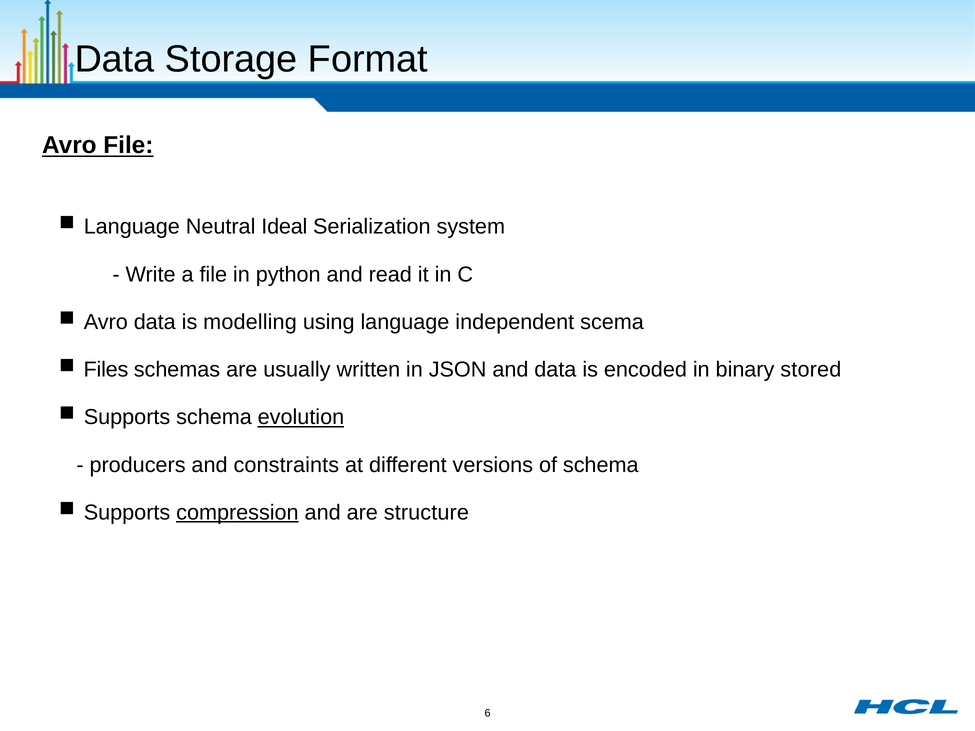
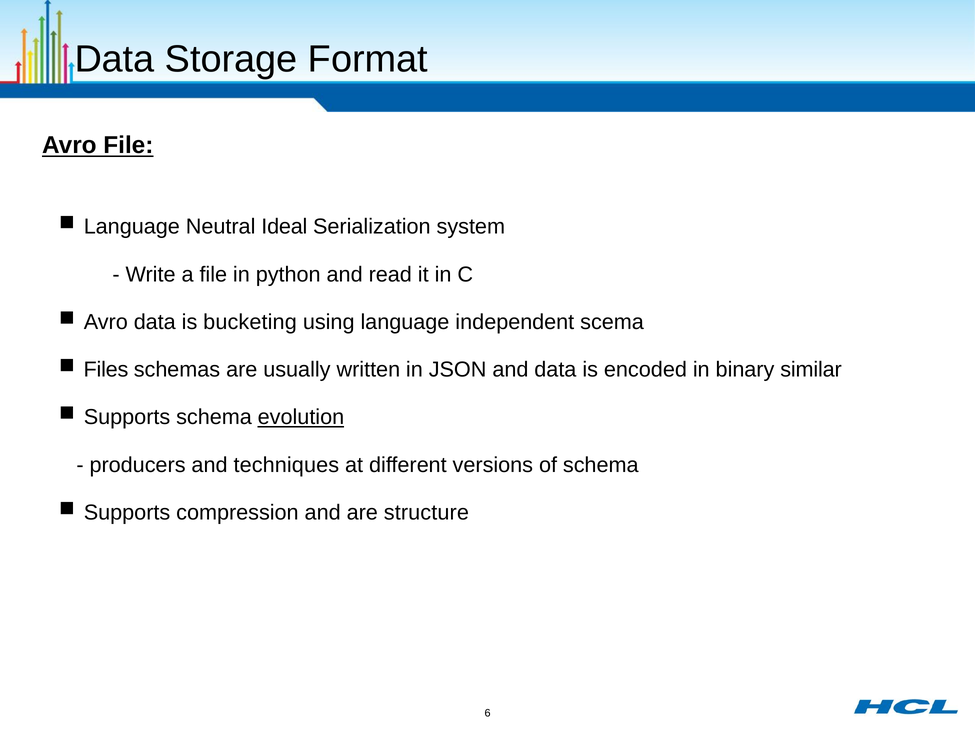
modelling: modelling -> bucketing (250, 322)
stored: stored -> similar (811, 370)
constraints: constraints -> techniques (286, 465)
compression underline: present -> none (237, 513)
